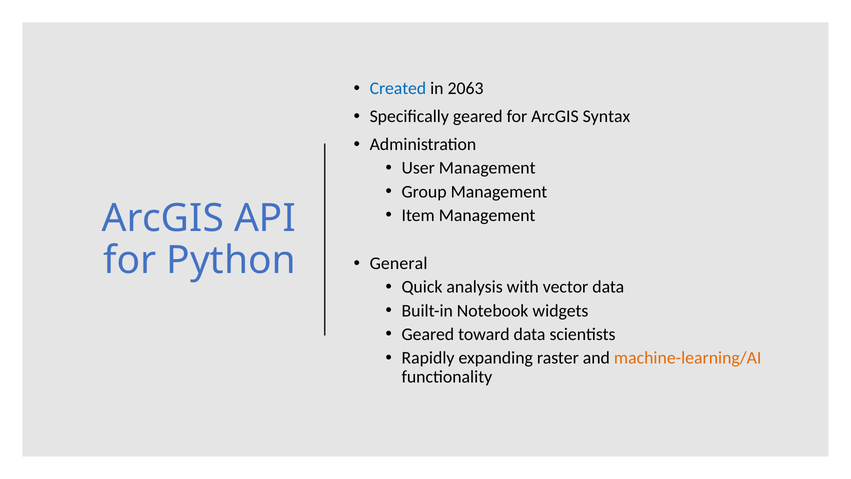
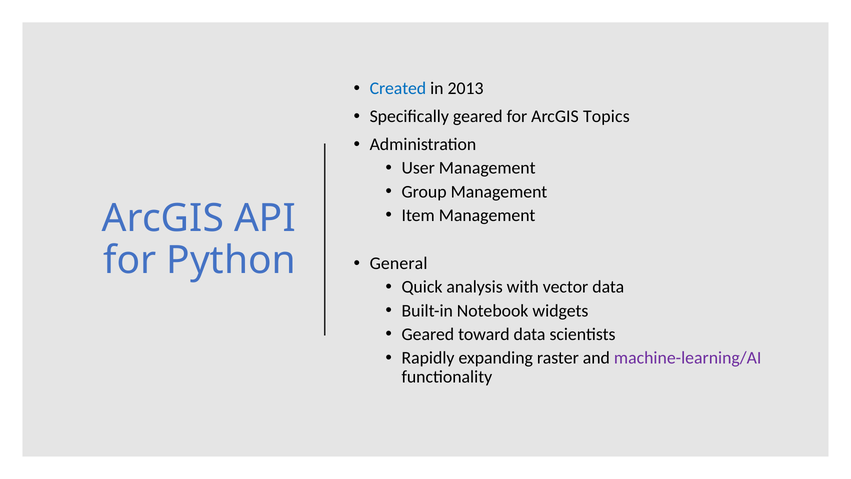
2063: 2063 -> 2013 (466, 88)
Syntax: Syntax -> Topics (606, 116)
machine-learning/AI colour: orange -> purple (688, 358)
